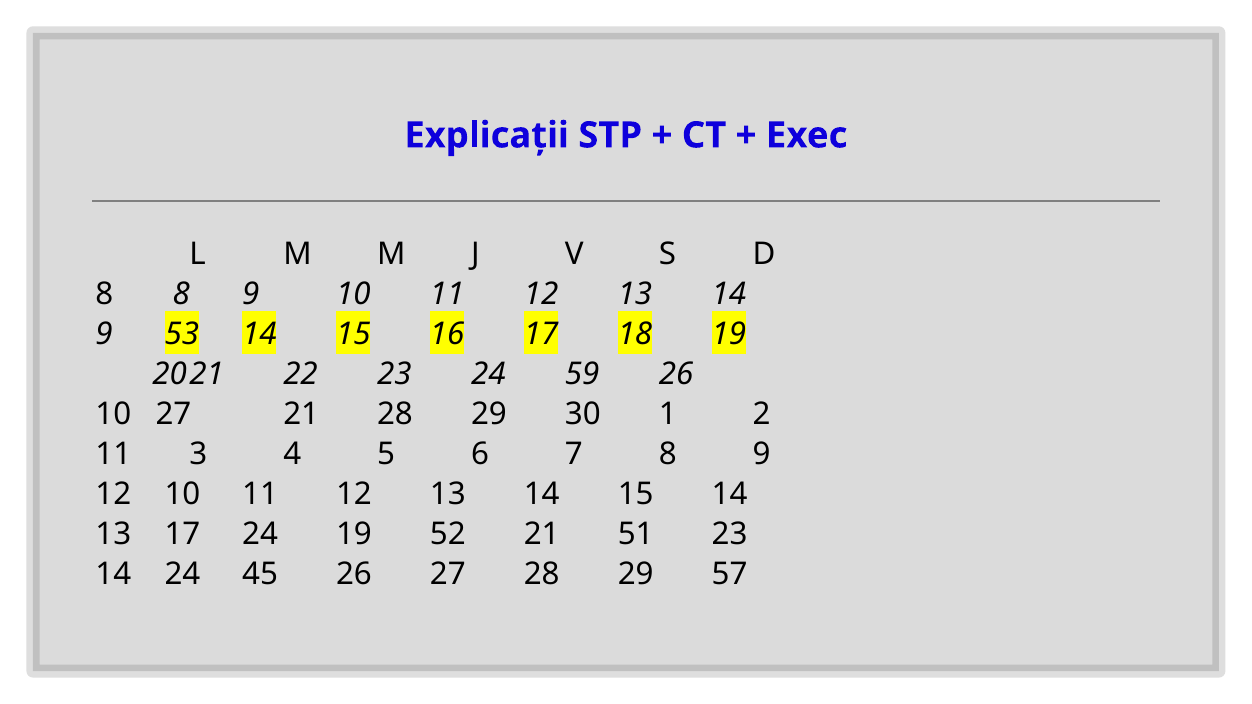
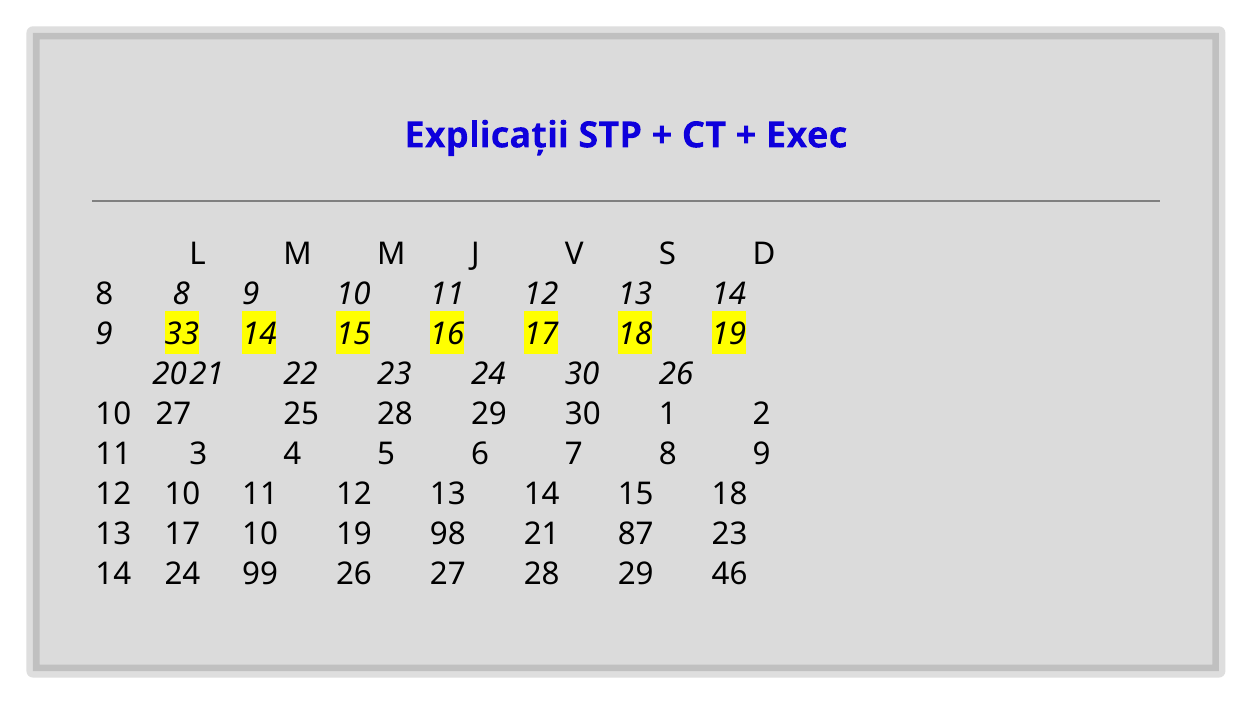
53: 53 -> 33 (182, 335)
24 59: 59 -> 30 (582, 375)
27 21: 21 -> 25 (301, 415)
15 14: 14 -> 18 (730, 495)
17 24: 24 -> 10 (260, 535)
52: 52 -> 98 (448, 535)
51: 51 -> 87 (636, 535)
45: 45 -> 99 (260, 575)
57: 57 -> 46 (730, 575)
